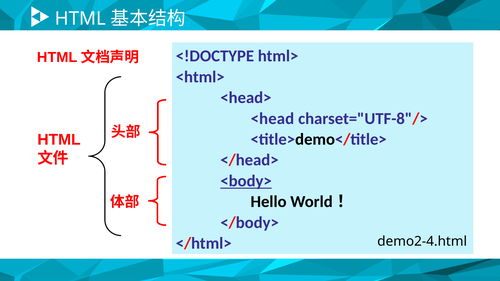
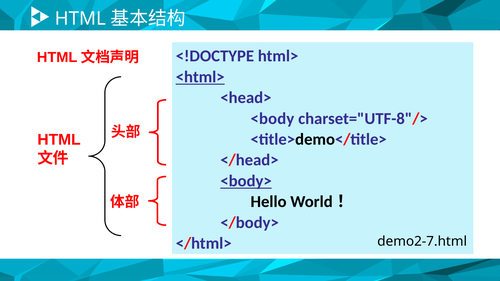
<html> underline: none -> present (200, 77)
<head: <head -> <body (272, 119)
demo2-4.html: demo2-4.html -> demo2-7.html (422, 242)
